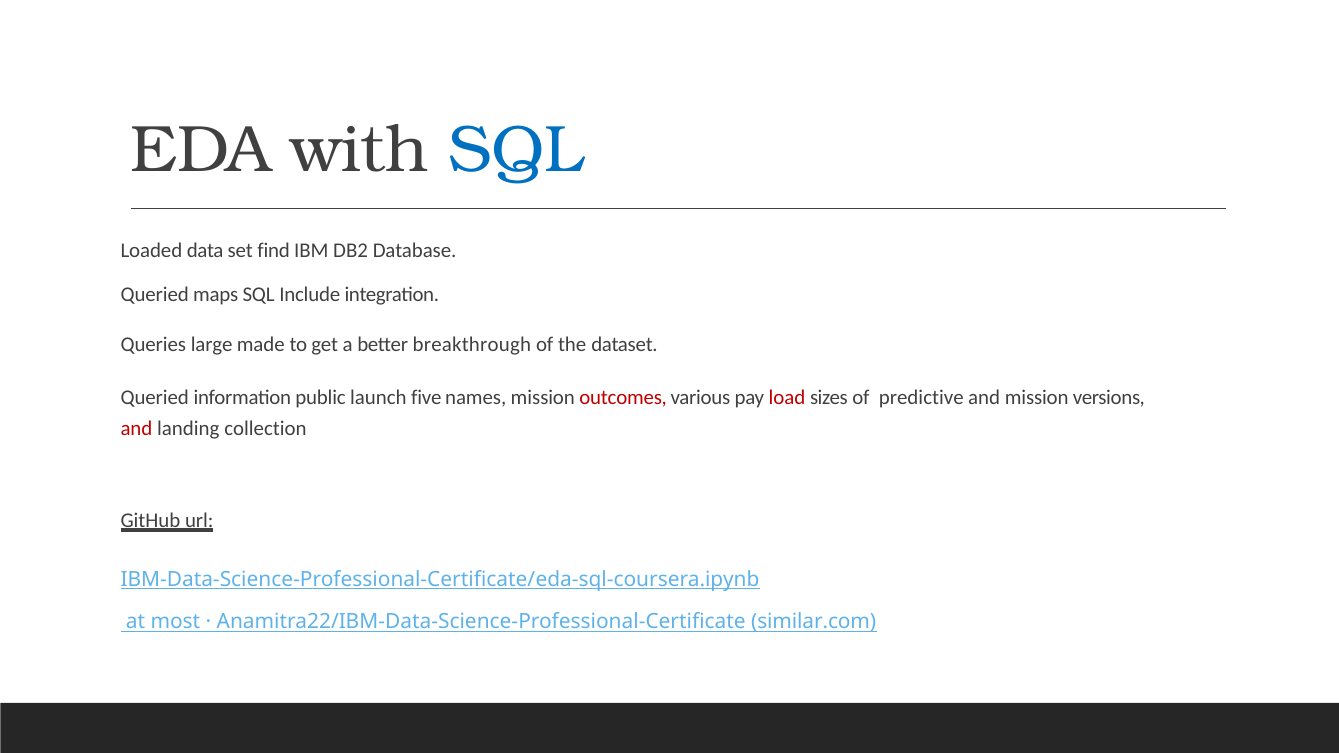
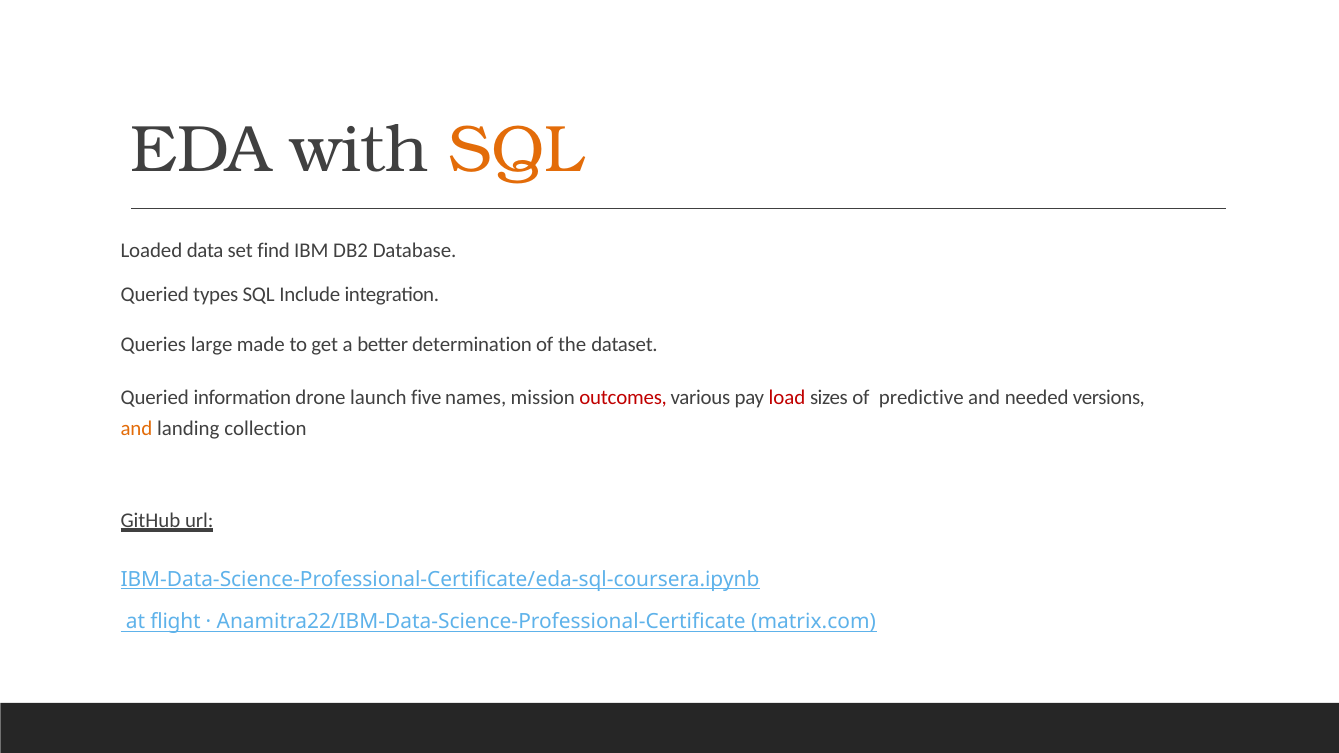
SQL colour: blue -> orange (516, 150)
maps: maps -> types (216, 295)
breakthrough: breakthrough -> determination (472, 345)
public: public -> drone (321, 398)
and mission: mission -> needed (1037, 398)
and colour: red -> orange (136, 429)
most: most -> flight (175, 622)
similar.com: similar.com -> matrix.com (814, 622)
